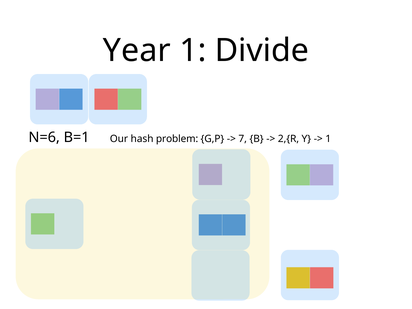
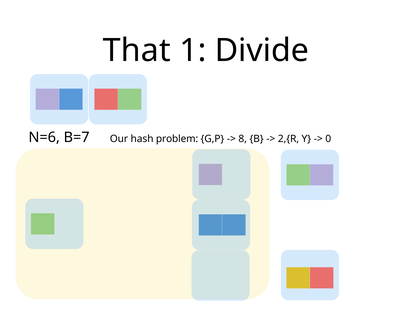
Year: Year -> That (137, 51)
B=1: B=1 -> B=7 (77, 137)
7: 7 -> 8 (243, 139)
1: 1 -> 0 (328, 139)
